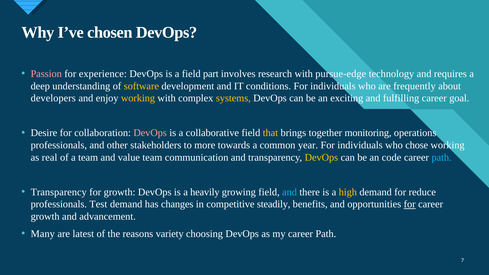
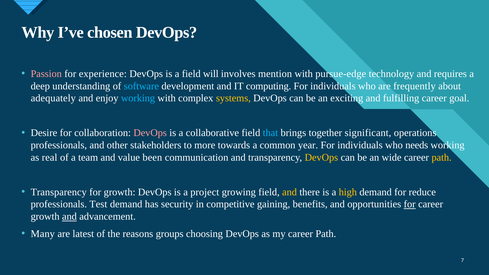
part: part -> will (211, 74)
research: research -> mention (275, 74)
software colour: yellow -> light blue (141, 86)
conditions: conditions -> computing (269, 86)
developers: developers -> adequately (53, 98)
working colour: yellow -> light blue (138, 98)
that colour: yellow -> light blue (270, 133)
monitoring: monitoring -> significant (368, 133)
chose: chose -> needs (417, 145)
value team: team -> been (152, 157)
code: code -> wide (392, 157)
path colour: light blue -> yellow (442, 157)
heavily: heavily -> project (205, 192)
and colour: light blue -> yellow (290, 192)
changes: changes -> security (177, 204)
steadily: steadily -> gaining (274, 204)
and underline: none -> present (69, 217)
variety: variety -> groups (170, 234)
